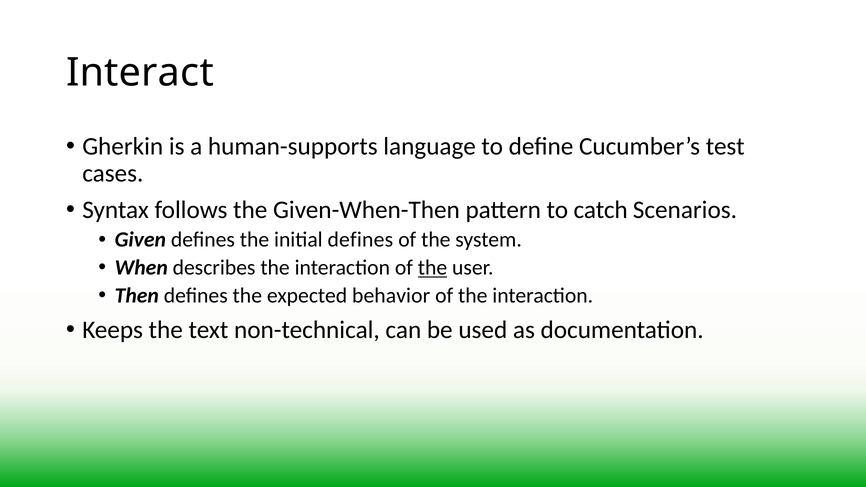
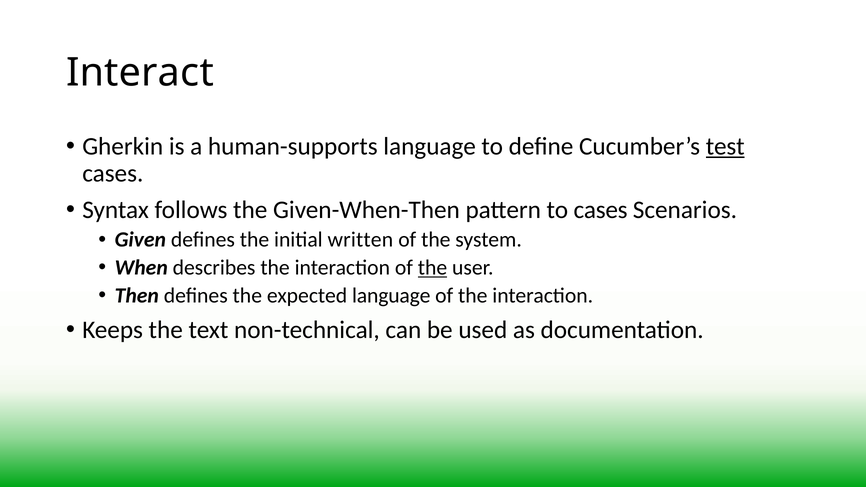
test underline: none -> present (725, 146)
to catch: catch -> cases (601, 210)
initial defines: defines -> written (360, 240)
expected behavior: behavior -> language (391, 296)
